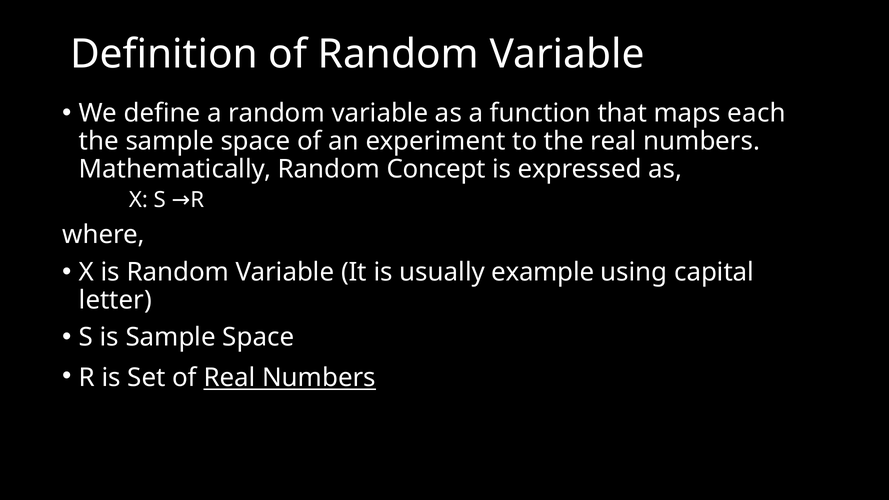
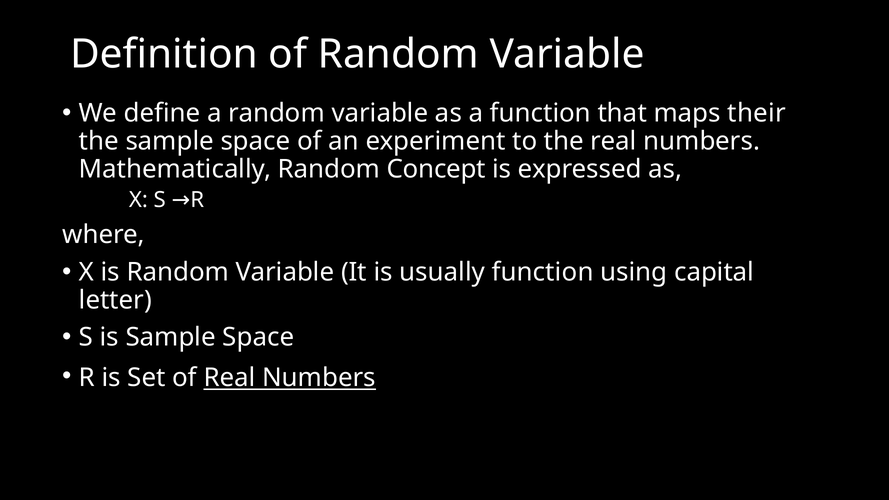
each: each -> their (757, 113)
usually example: example -> function (543, 272)
